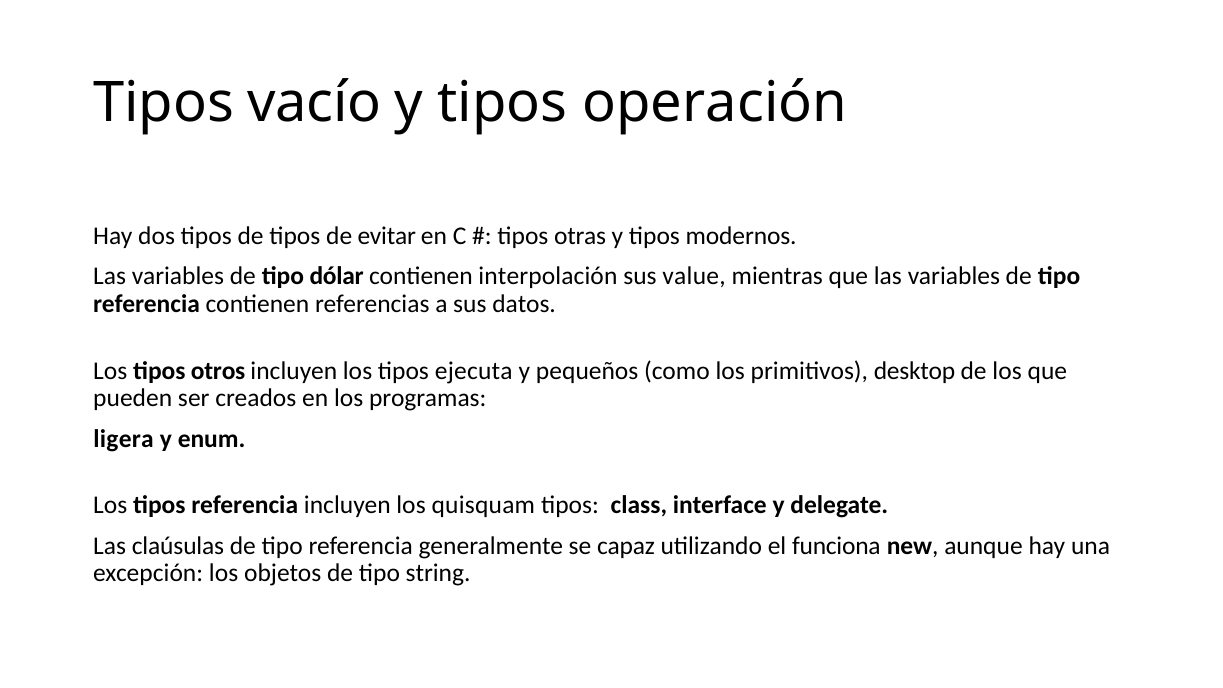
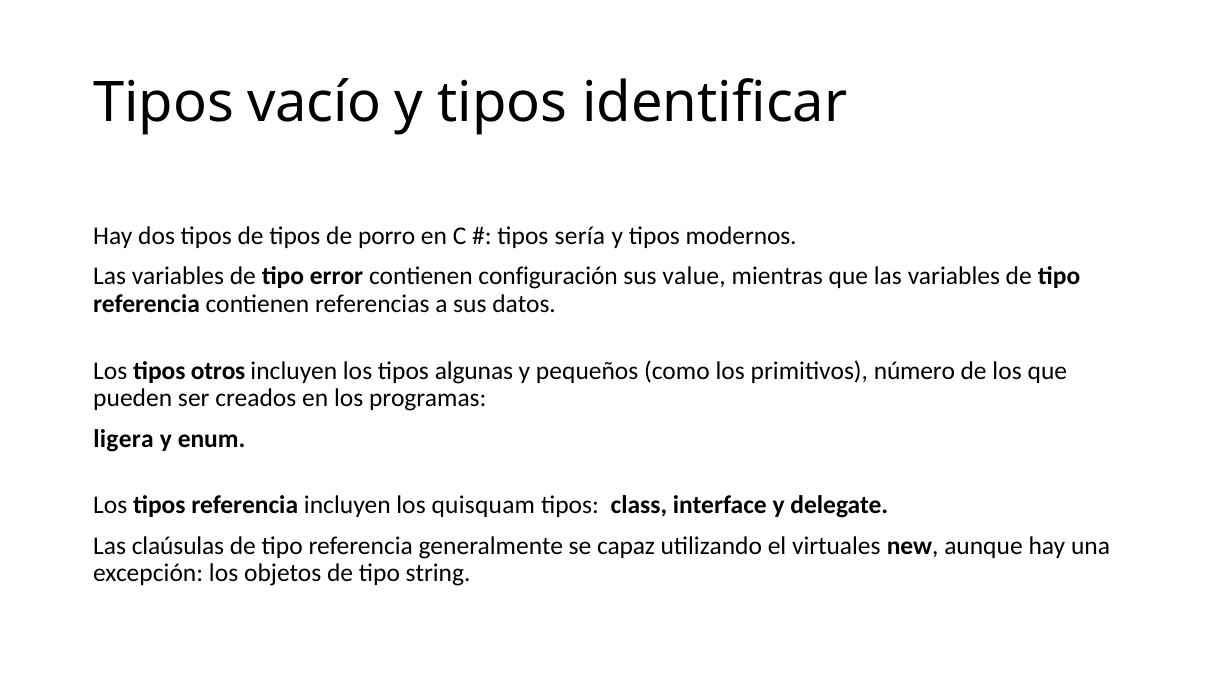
operación: operación -> identificar (715, 103)
evitar: evitar -> porro (387, 236)
otras: otras -> sería (580, 236)
dólar: dólar -> error (337, 277)
interpolación: interpolación -> configuración (548, 277)
ejecuta: ejecuta -> algunas (474, 371)
desktop: desktop -> número (914, 371)
funciona: funciona -> virtuales (836, 546)
